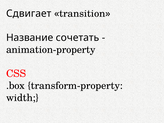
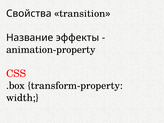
Сдвигает: Сдвигает -> Свойства (29, 14)
сочетать: сочетать -> эффекты (77, 38)
